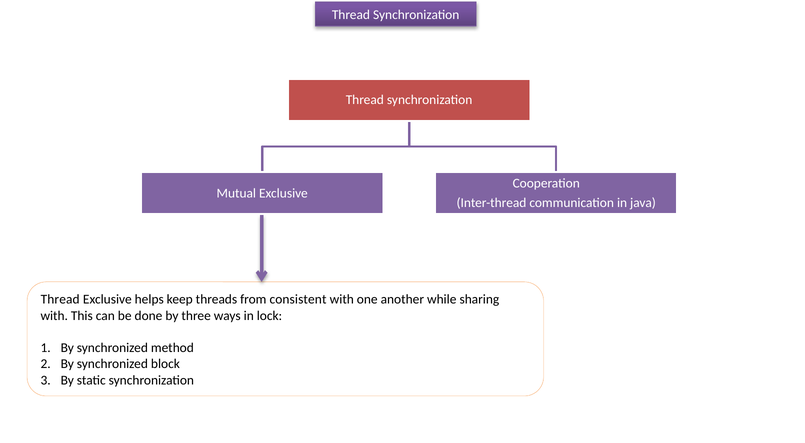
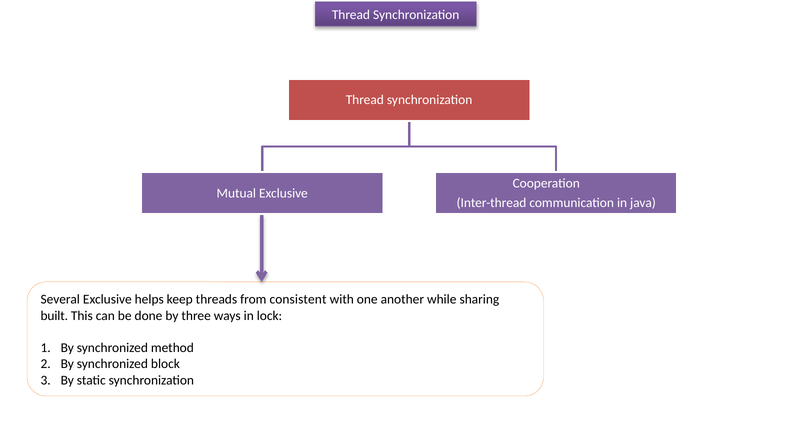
Thread: Thread -> Several (60, 299)
with: with -> built (54, 315)
